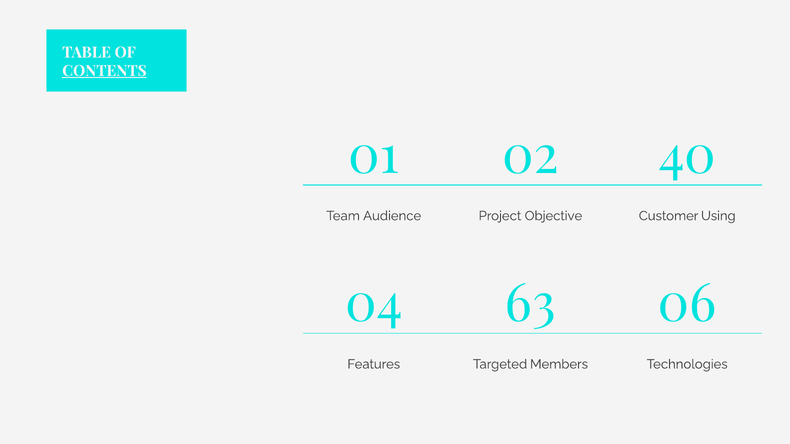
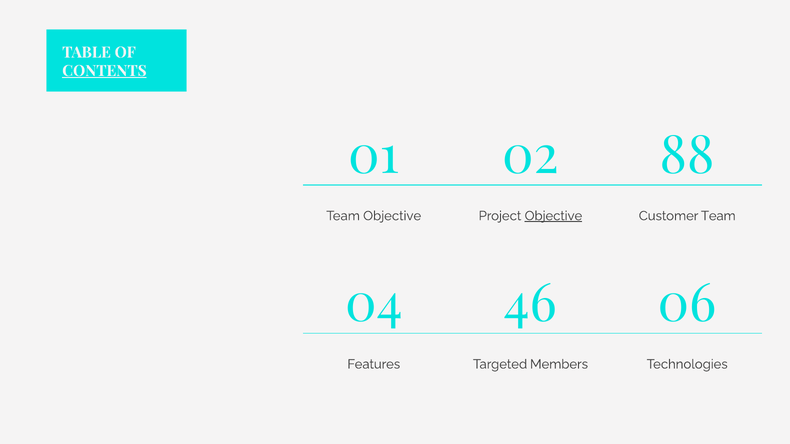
40: 40 -> 88 (687, 156)
Team Audience: Audience -> Objective (392, 216)
Objective underline: none -> present (553, 216)
Customer Using: Using -> Team (718, 216)
63: 63 -> 46 (530, 304)
